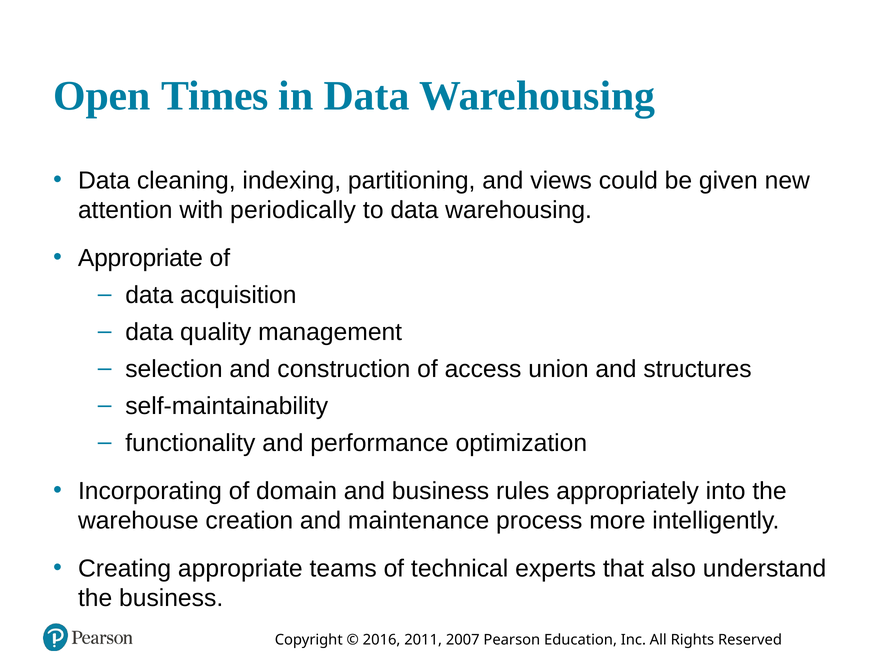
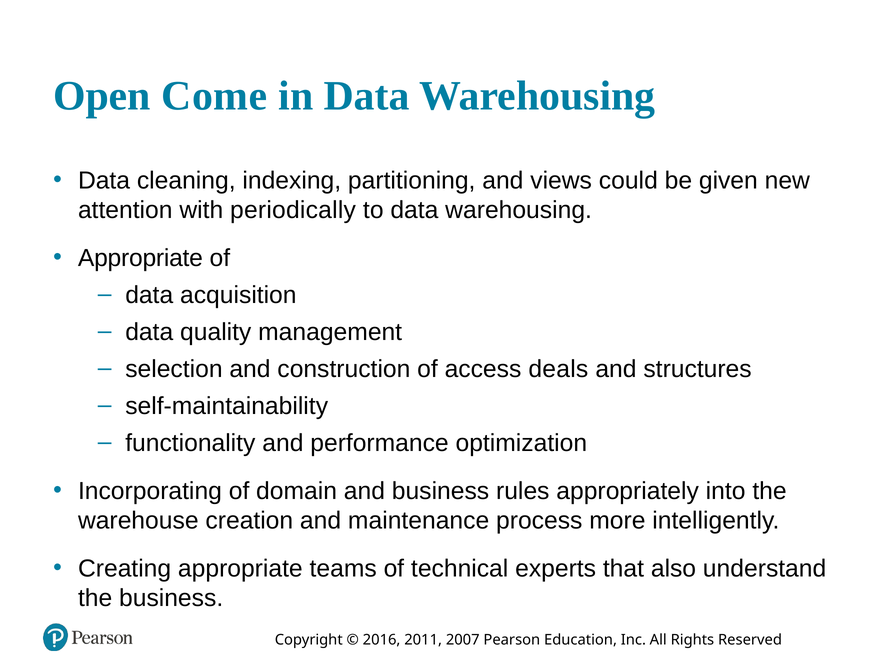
Times: Times -> Come (214, 96)
union: union -> deals (558, 369)
